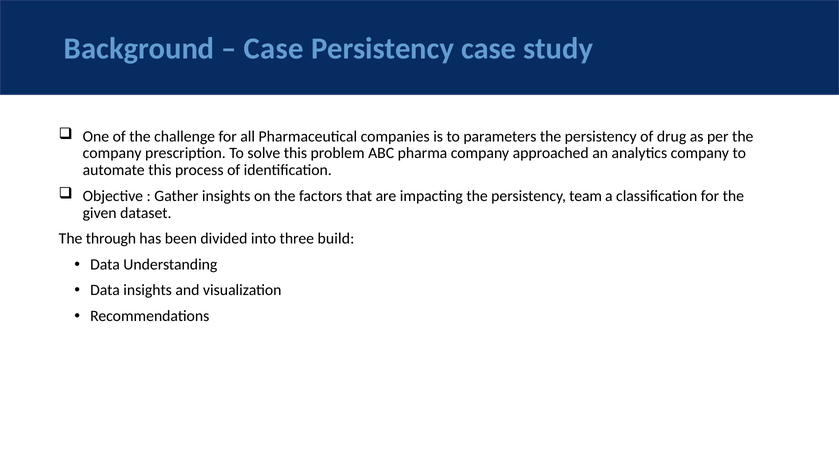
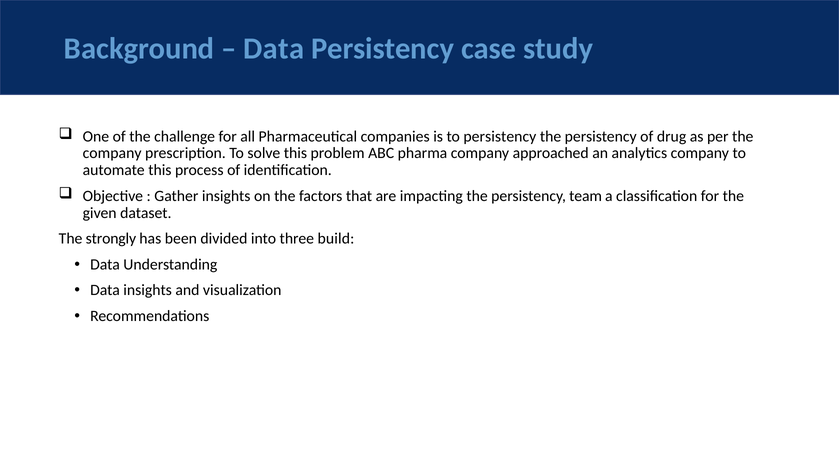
Case: Case -> Data (274, 49)
to parameters: parameters -> persistency (500, 136)
through: through -> strongly (111, 239)
